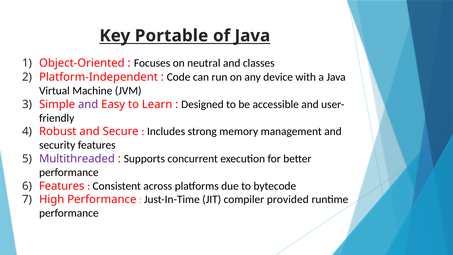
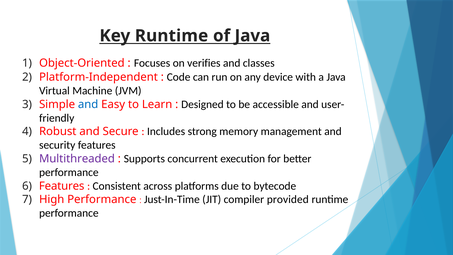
Key Portable: Portable -> Runtime (172, 36)
neutral: neutral -> verifies (204, 63)
and colour: purple -> blue (88, 104)
